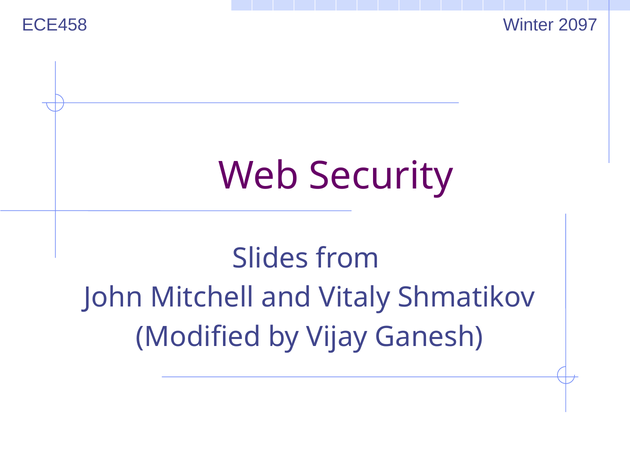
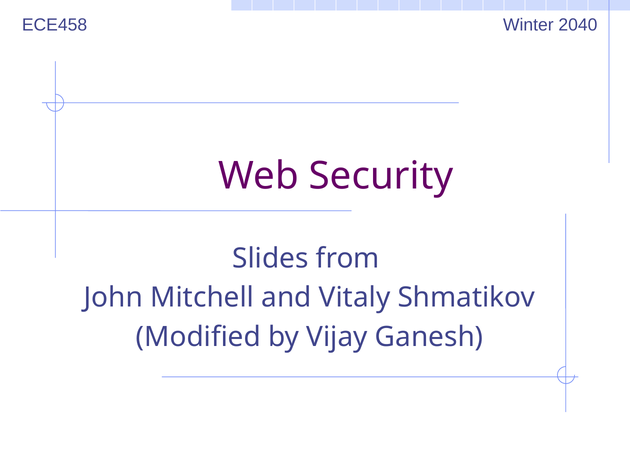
2097: 2097 -> 2040 (578, 25)
